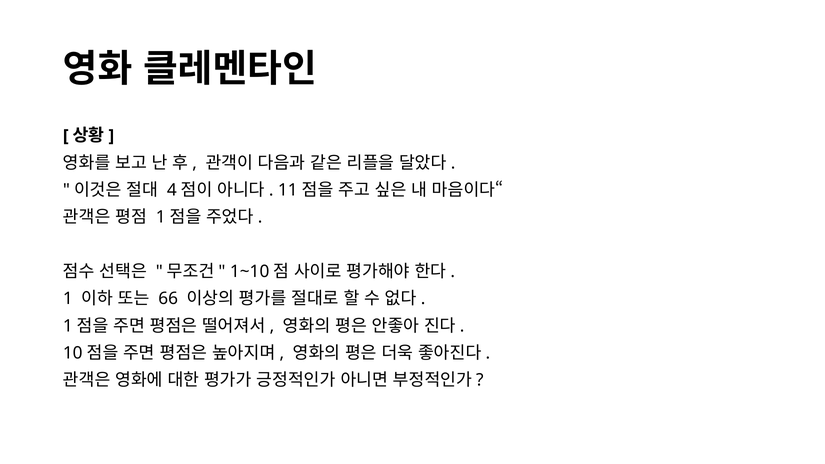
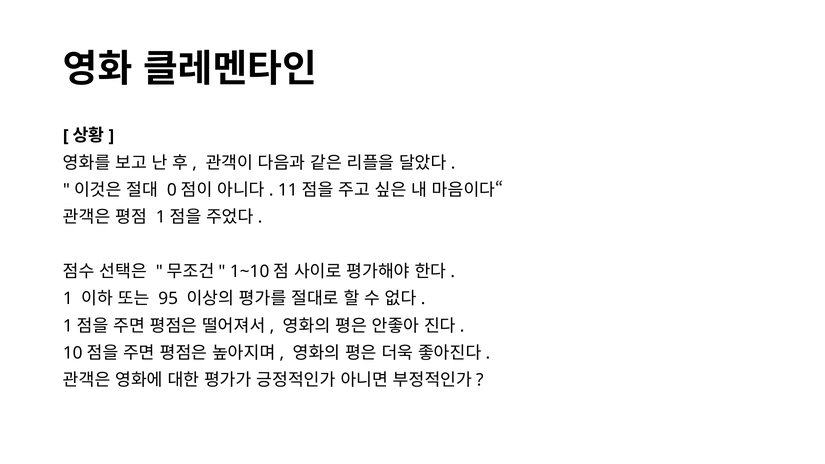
4: 4 -> 0 (172, 190)
66: 66 -> 95 (168, 299)
